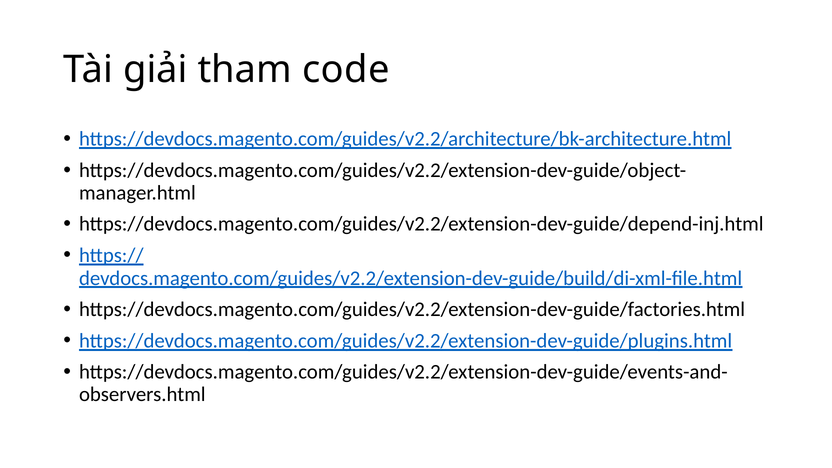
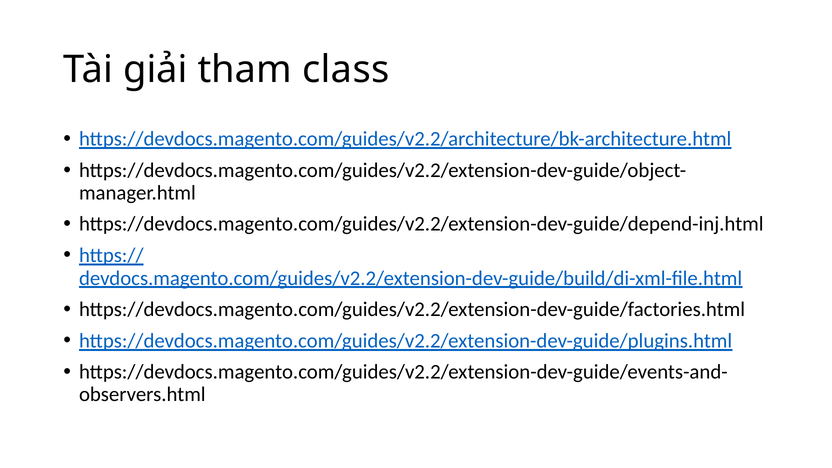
code: code -> class (346, 70)
